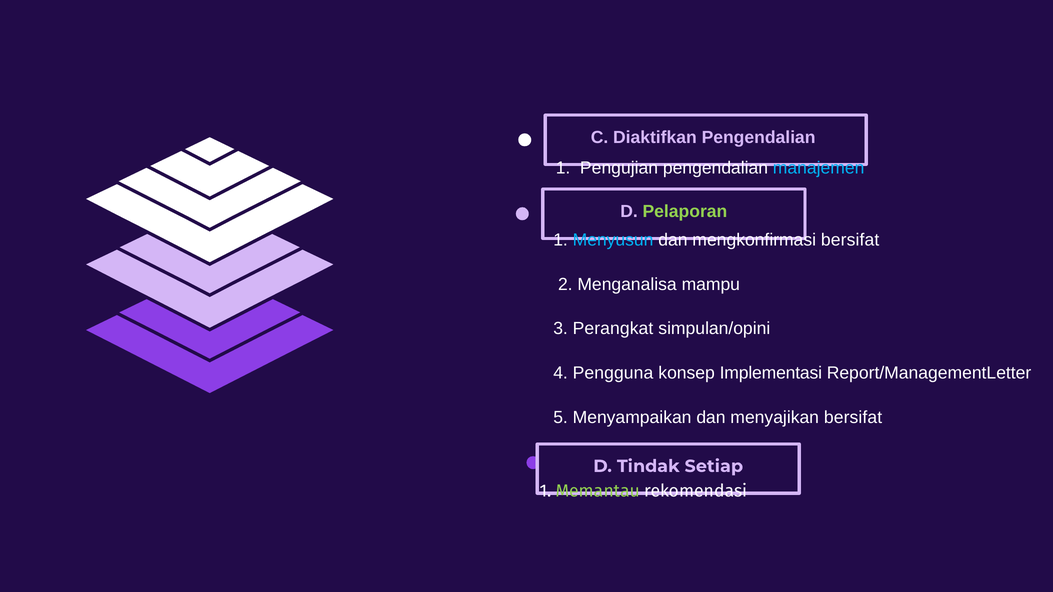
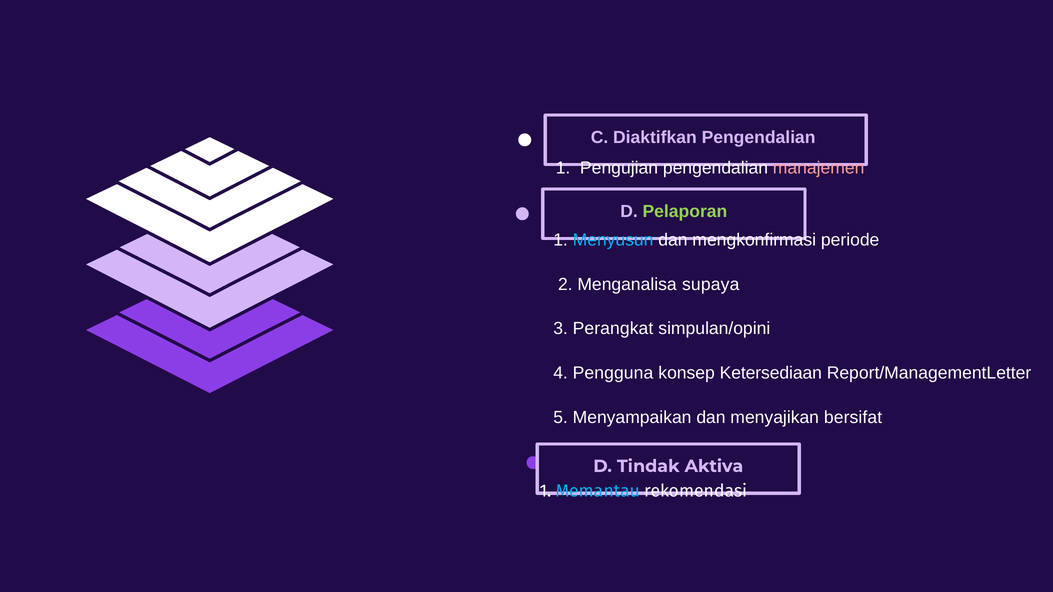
manajemen colour: light blue -> pink (819, 168)
mengkonfirmasi bersifat: bersifat -> periode (850, 240)
mampu: mampu -> supaya (711, 284)
Implementasi: Implementasi -> Ketersediaan (771, 373)
Setiap: Setiap -> Aktiva (714, 466)
Memantau colour: light green -> light blue (598, 491)
